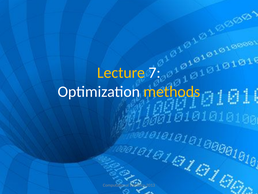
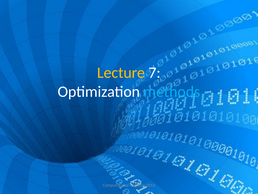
methods colour: yellow -> light blue (172, 91)
